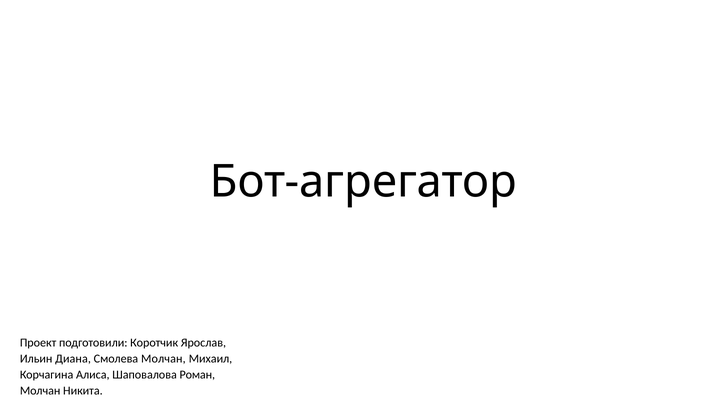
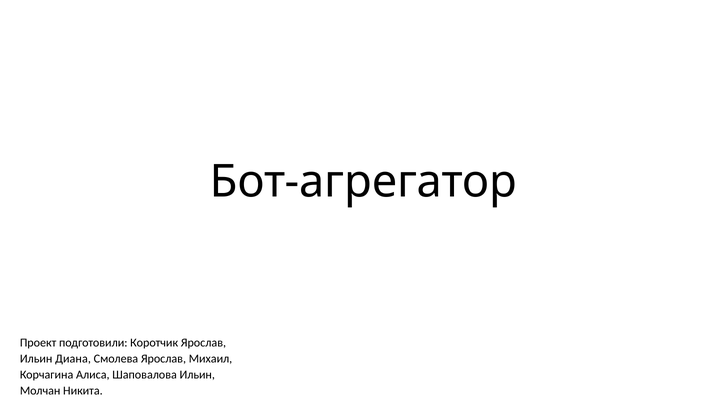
Смолева Молчан: Молчан -> Ярослав (163, 359)
Шаповалова Роман: Роман -> Ильин (197, 374)
